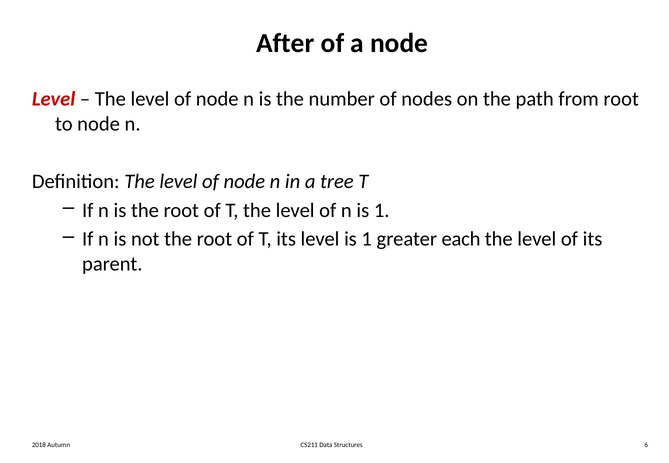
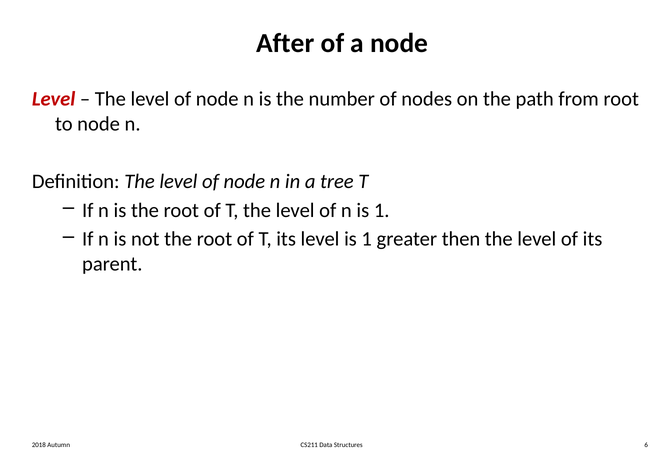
each: each -> then (461, 239)
